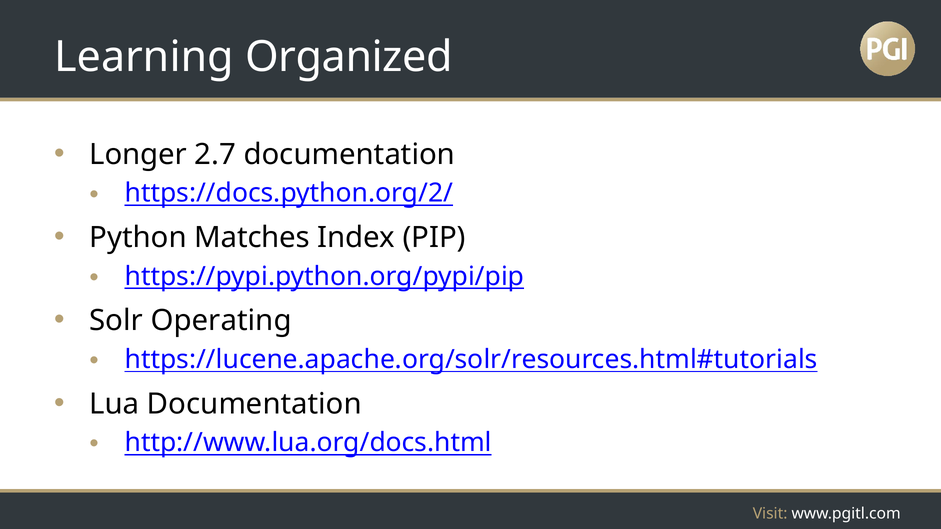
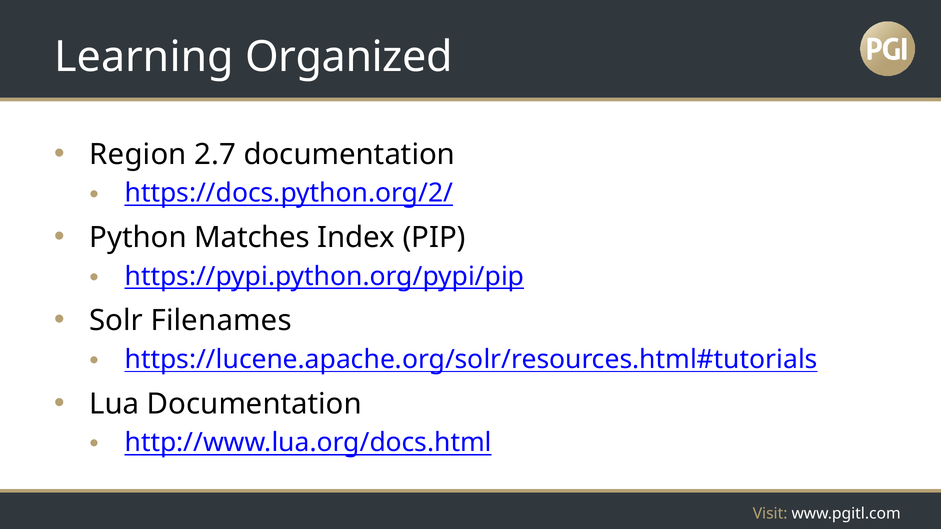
Longer: Longer -> Region (138, 154)
Operating: Operating -> Filenames (221, 321)
